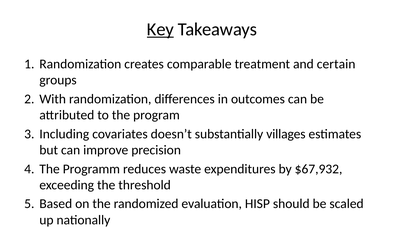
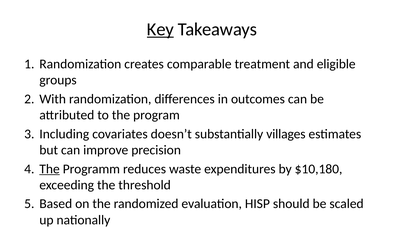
certain: certain -> eligible (336, 64)
The underline: none -> present (50, 169)
$67,932: $67,932 -> $10,180 (319, 169)
